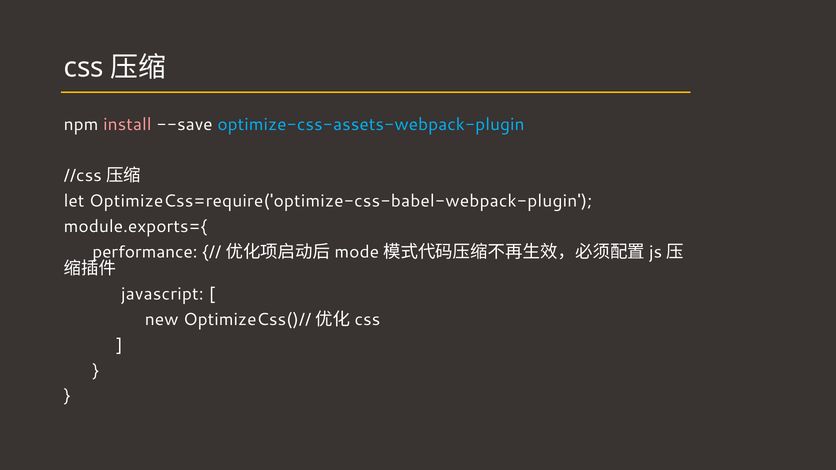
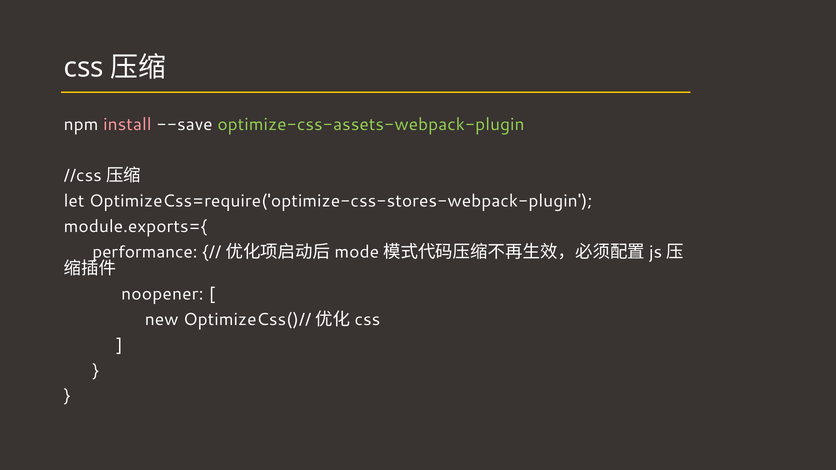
optimize-css-assets-webpack-plugin colour: light blue -> light green (371, 125)
OptimizeCss=require('optimize-css-babel-webpack-plugin: OptimizeCss=require('optimize-css-babel-webpack-plugin -> OptimizeCss=require('optimize-css-stores-webpack-plugin (341, 201)
javascript: javascript -> noopener (162, 294)
